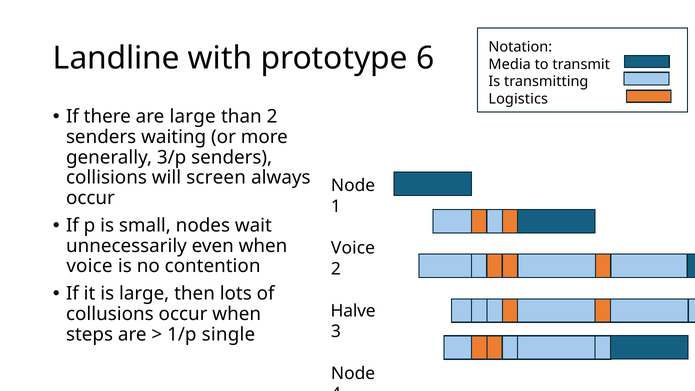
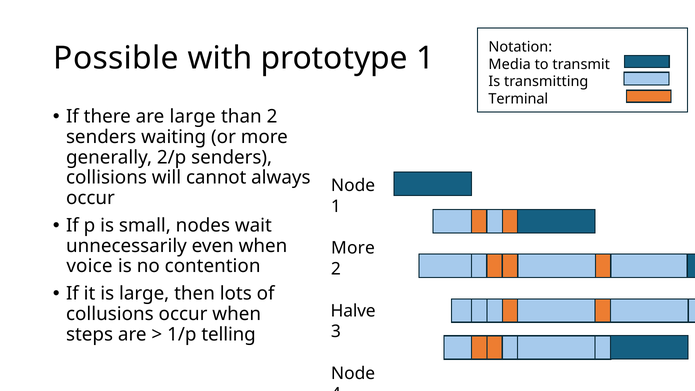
Landline: Landline -> Possible (116, 58)
prototype 6: 6 -> 1 (425, 58)
Logistics: Logistics -> Terminal (518, 99)
3/p: 3/p -> 2/p (172, 157)
screen: screen -> cannot (216, 178)
Voice: Voice -> More (353, 248)
single: single -> telling (229, 334)
